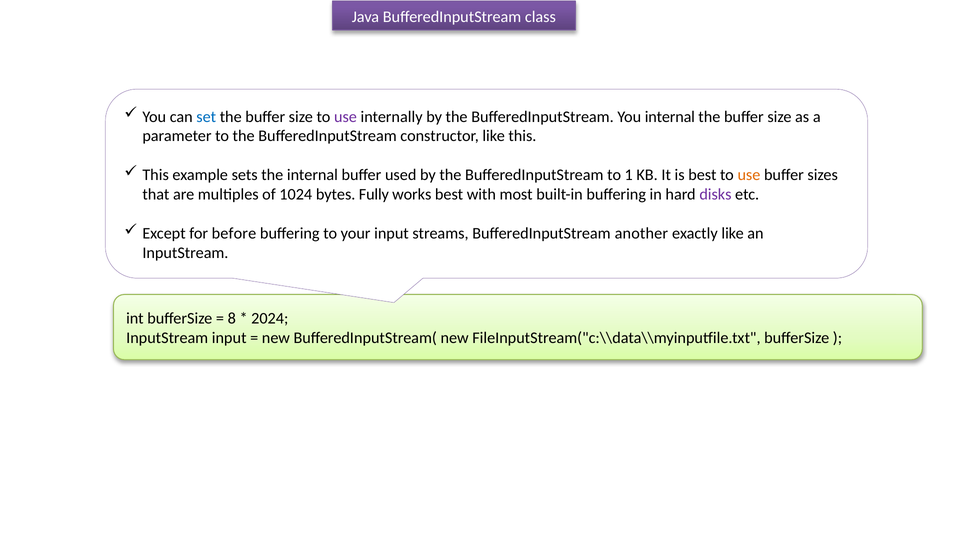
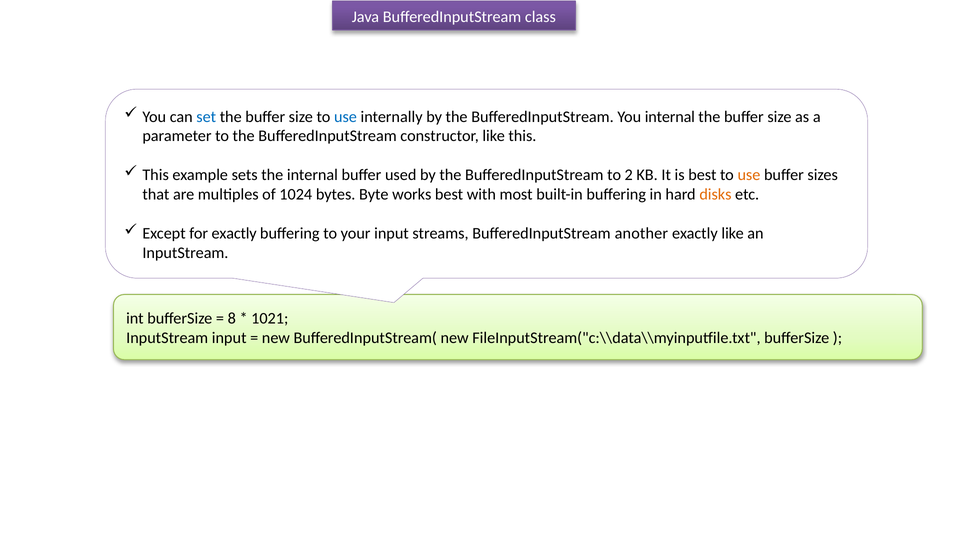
use colour: purple -> blue (345, 117)
1: 1 -> 2 (629, 175)
Fully: Fully -> Byte (374, 195)
disks colour: purple -> orange (715, 195)
for before: before -> exactly (234, 233)
2024: 2024 -> 1021 (270, 319)
